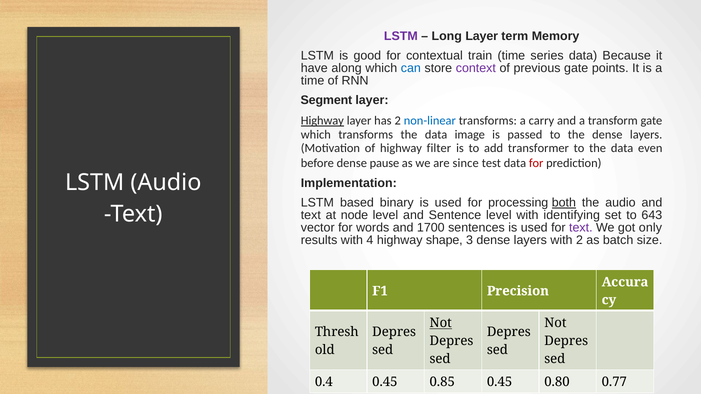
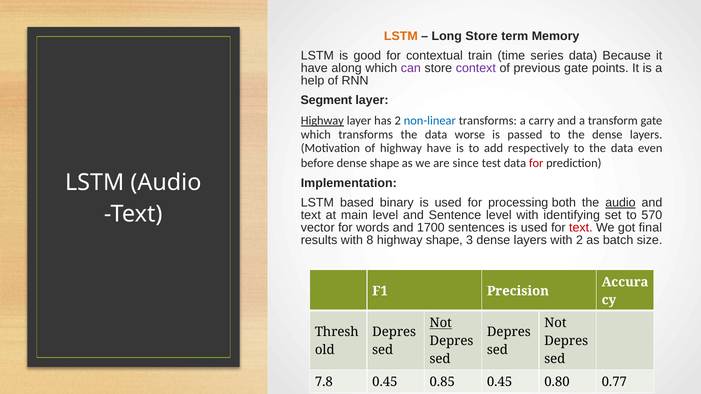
LSTM colour: purple -> orange (401, 36)
Long Layer: Layer -> Store (482, 36)
can colour: blue -> purple (411, 68)
time: time -> help (313, 81)
image: image -> worse (470, 135)
highway filter: filter -> have (439, 148)
transformer: transformer -> respectively (538, 148)
dense pause: pause -> shape (384, 163)
both underline: present -> none (564, 203)
audio underline: none -> present (620, 203)
node: node -> main (354, 215)
643: 643 -> 570 (652, 215)
text colour: purple -> red (581, 228)
only: only -> final (650, 228)
4: 4 -> 8 (370, 240)
0.4: 0.4 -> 7.8 (324, 382)
